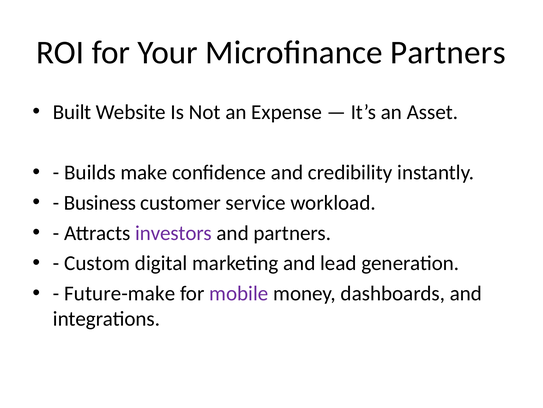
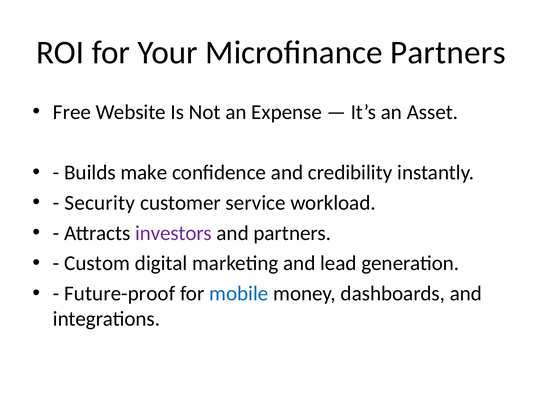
Built: Built -> Free (72, 112)
Business: Business -> Security (100, 202)
Future-make: Future-make -> Future-proof (120, 293)
mobile colour: purple -> blue (239, 293)
